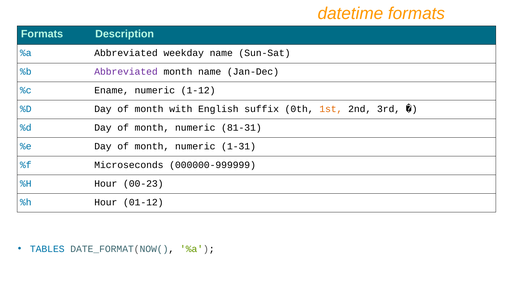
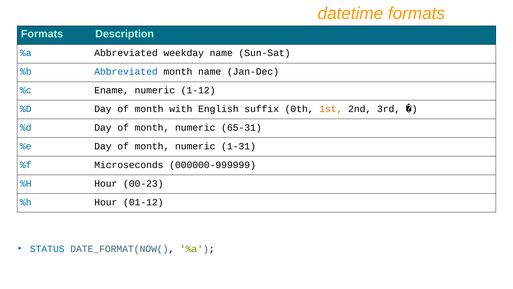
Abbreviated colour: purple -> blue (126, 72)
81-31: 81-31 -> 65-31 (241, 127)
TABLES: TABLES -> STATUS (47, 249)
